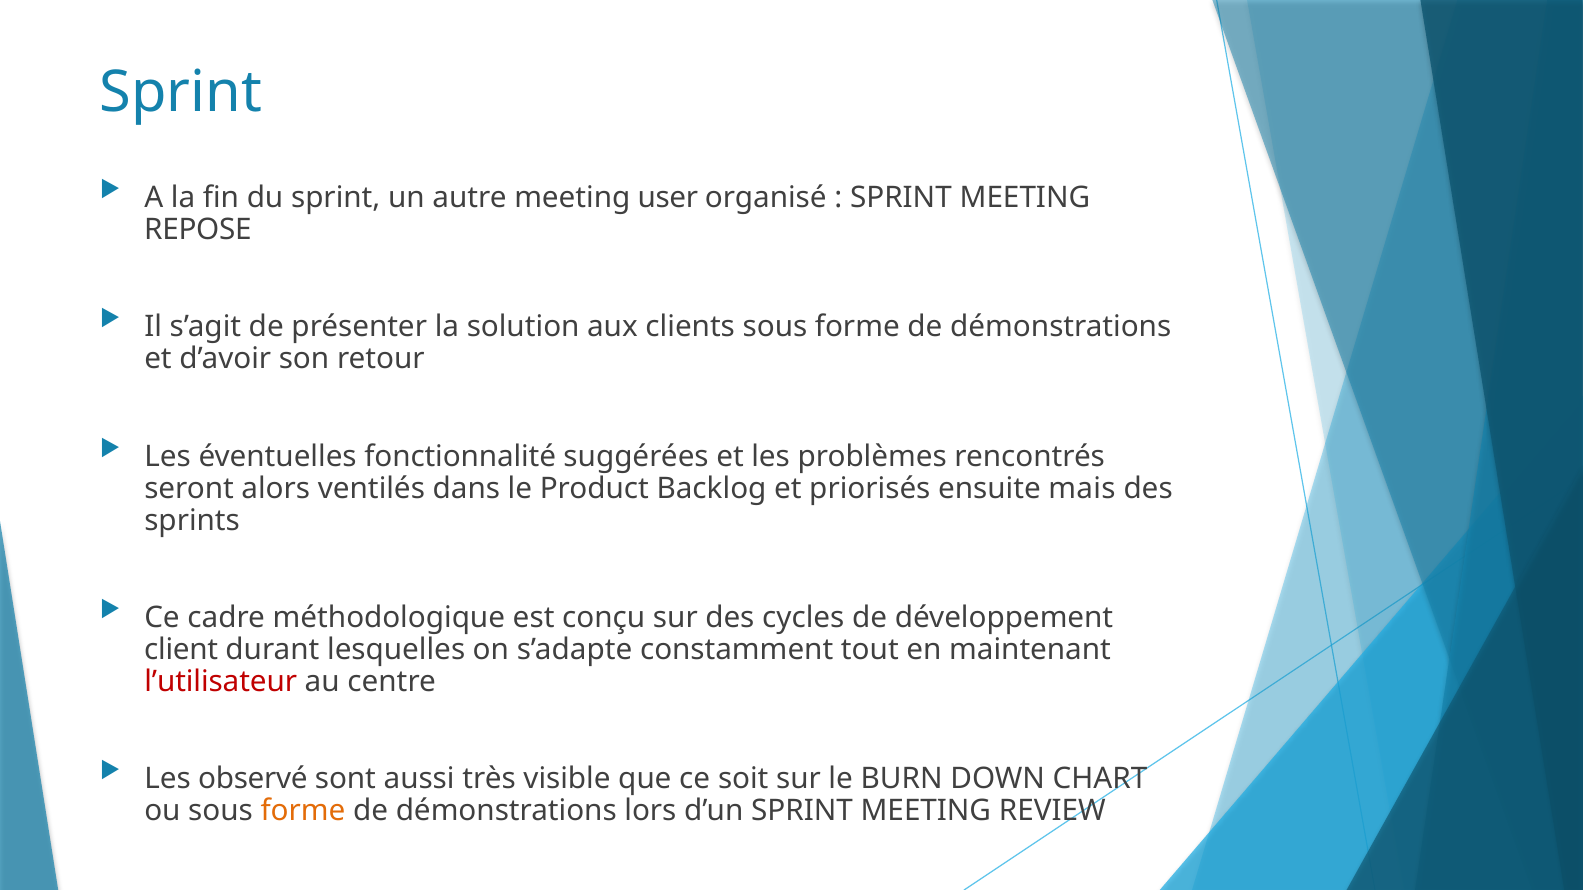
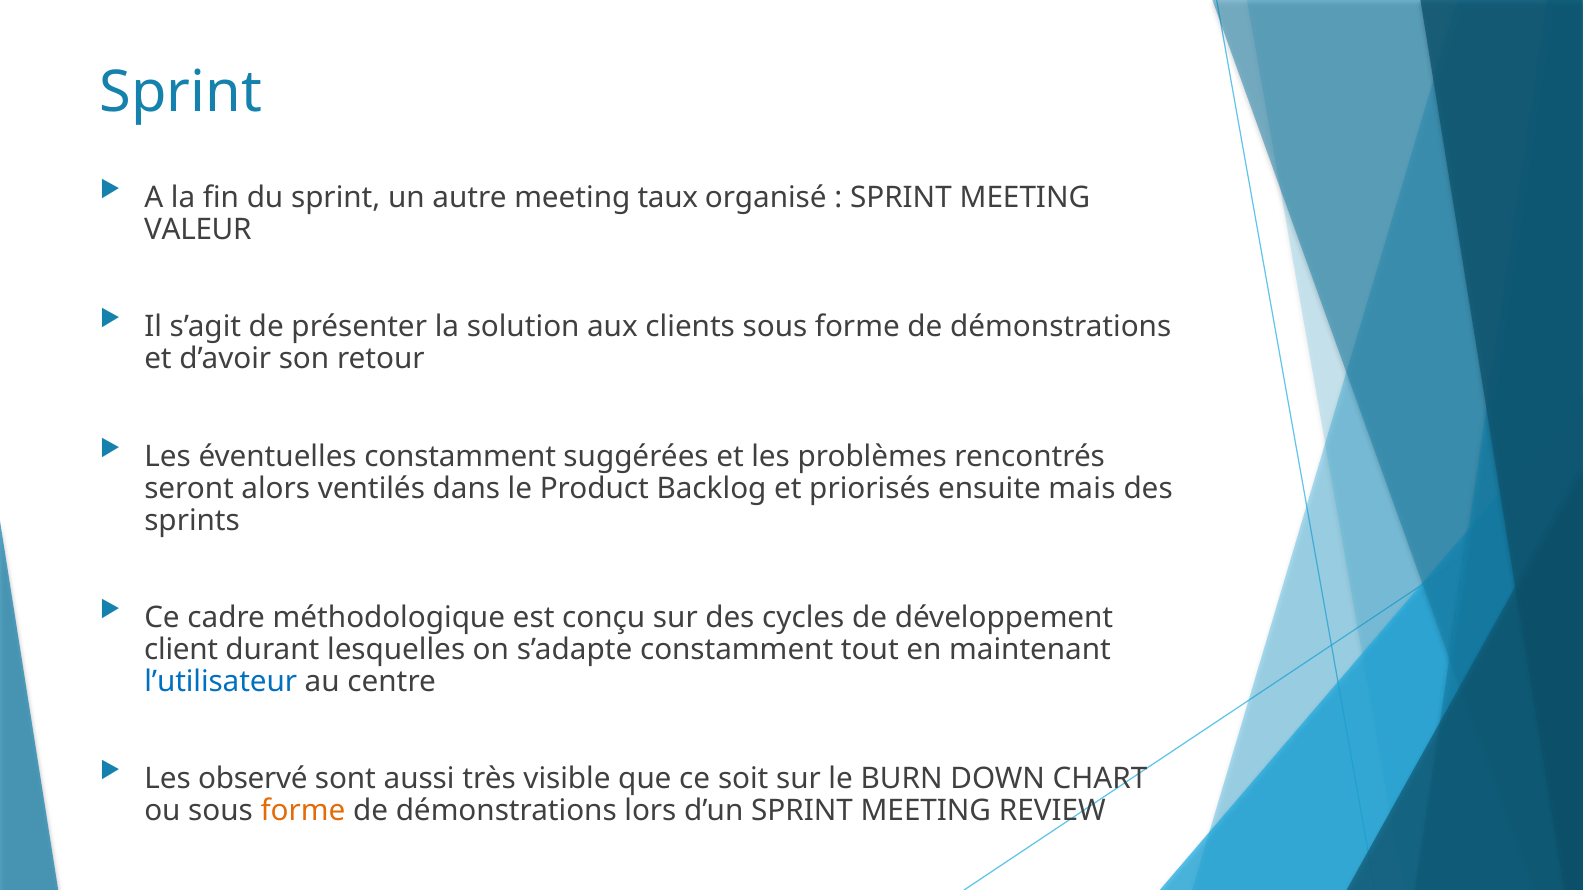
user: user -> taux (668, 198)
REPOSE: REPOSE -> VALEUR (198, 230)
éventuelles fonctionnalité: fonctionnalité -> constamment (460, 456)
l’utilisateur colour: red -> blue (221, 682)
